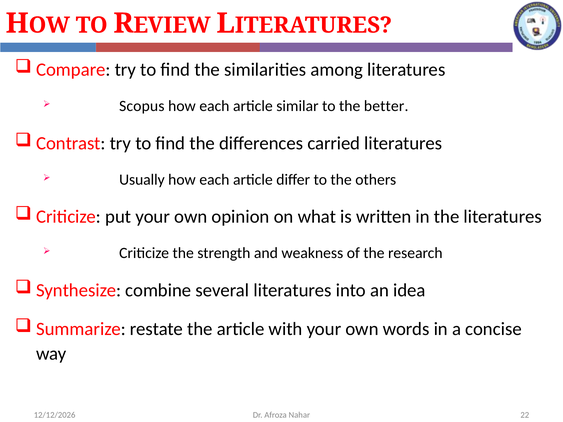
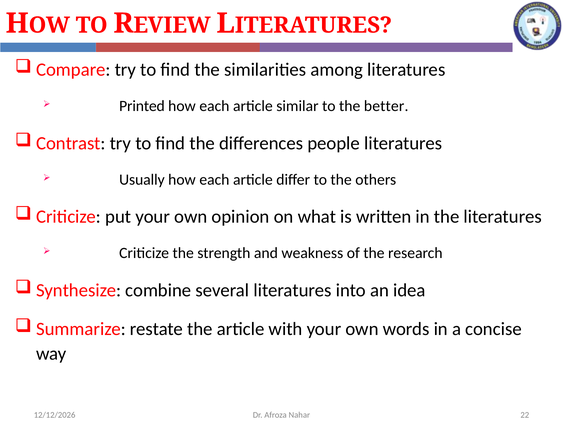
Scopus: Scopus -> Printed (142, 106)
carried: carried -> people (334, 143)
